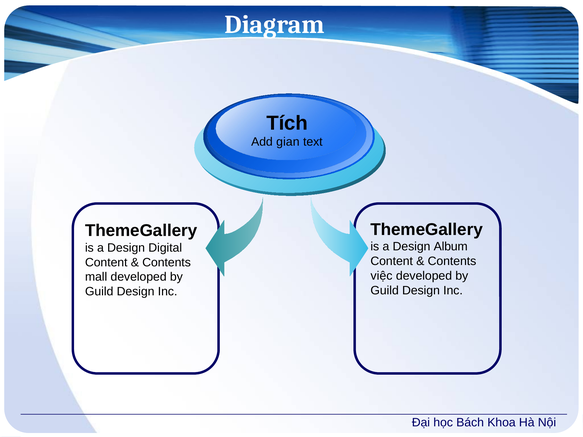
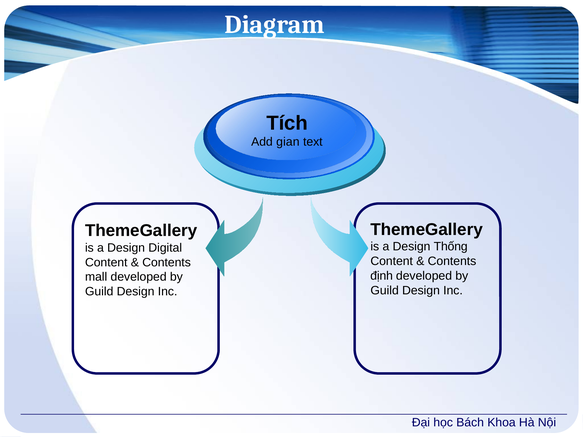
Album: Album -> Thống (451, 247)
việc: việc -> định (382, 276)
